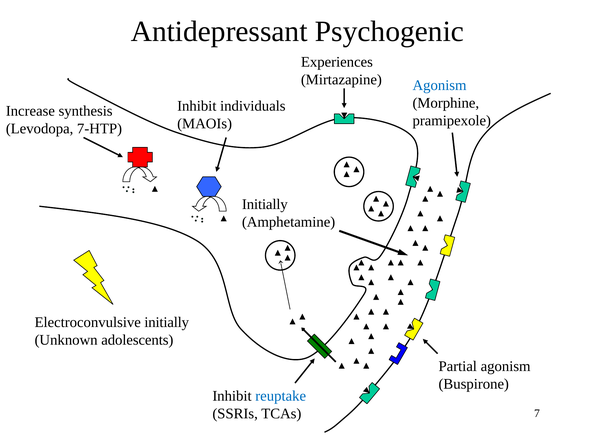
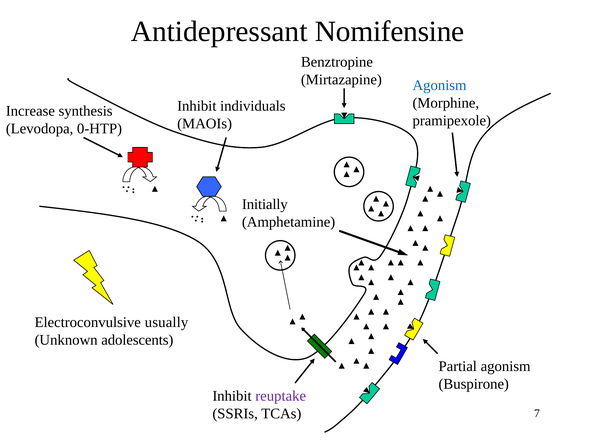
Psychogenic: Psychogenic -> Nomifensine (390, 32)
Experiences: Experiences -> Benztropine (337, 62)
7-HTP: 7-HTP -> 0-HTP (100, 129)
Electroconvulsive initially: initially -> usually (167, 323)
reuptake colour: blue -> purple (281, 396)
